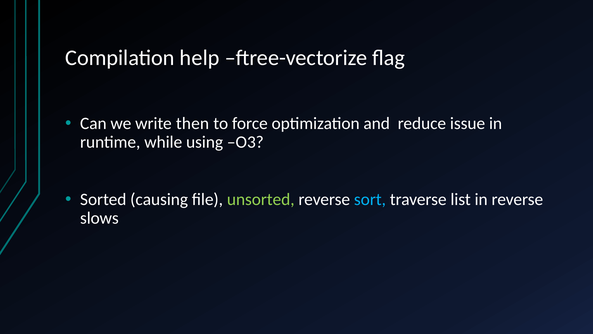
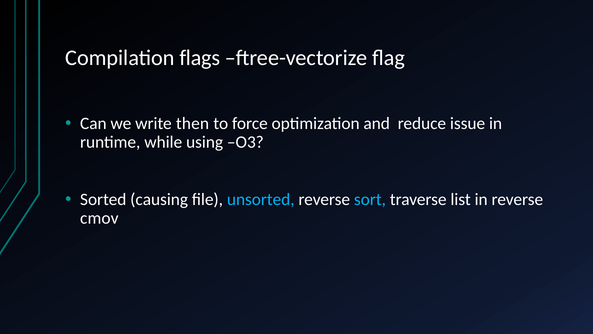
help: help -> flags (200, 58)
unsorted colour: light green -> light blue (261, 199)
slows: slows -> cmov (99, 218)
